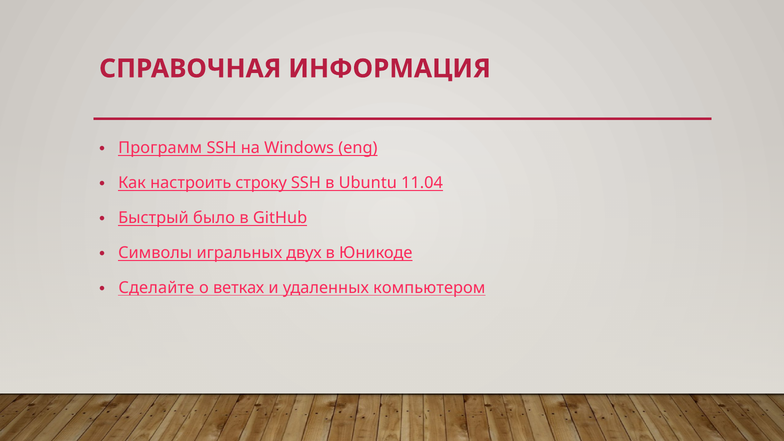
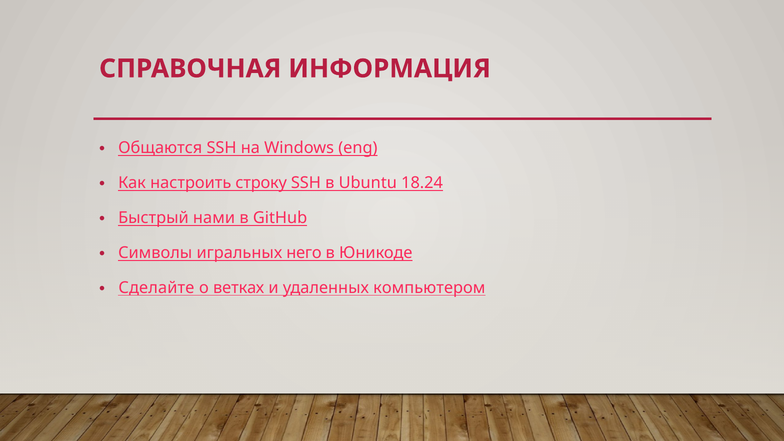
Программ: Программ -> Общаются (160, 148)
11.04: 11.04 -> 18.24 (422, 183)
было: было -> нами (214, 218)
двух: двух -> него (304, 253)
